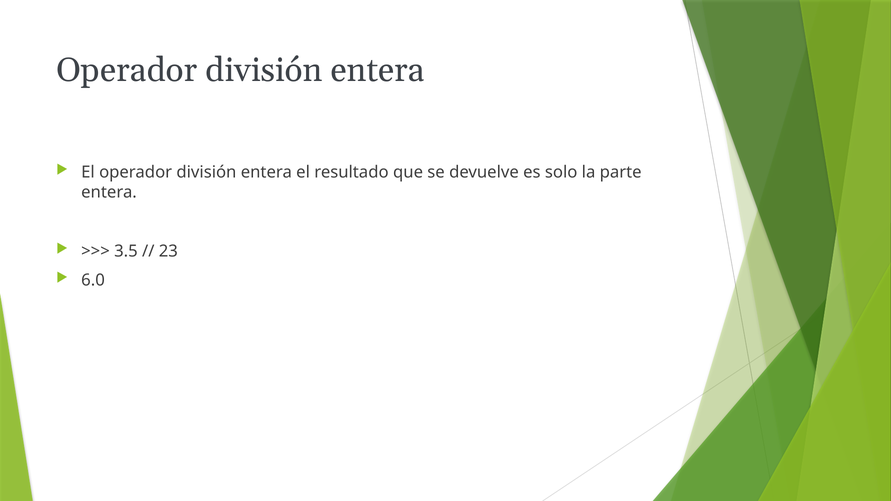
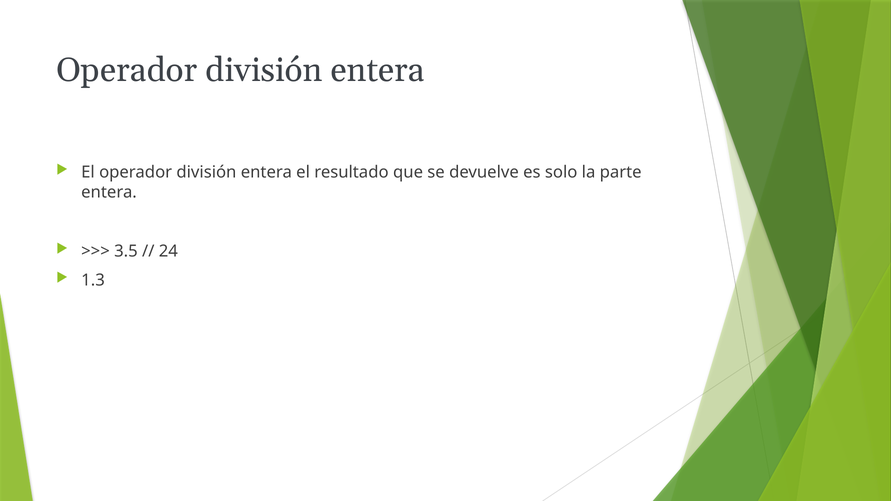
23: 23 -> 24 (168, 251)
6.0: 6.0 -> 1.3 (93, 280)
